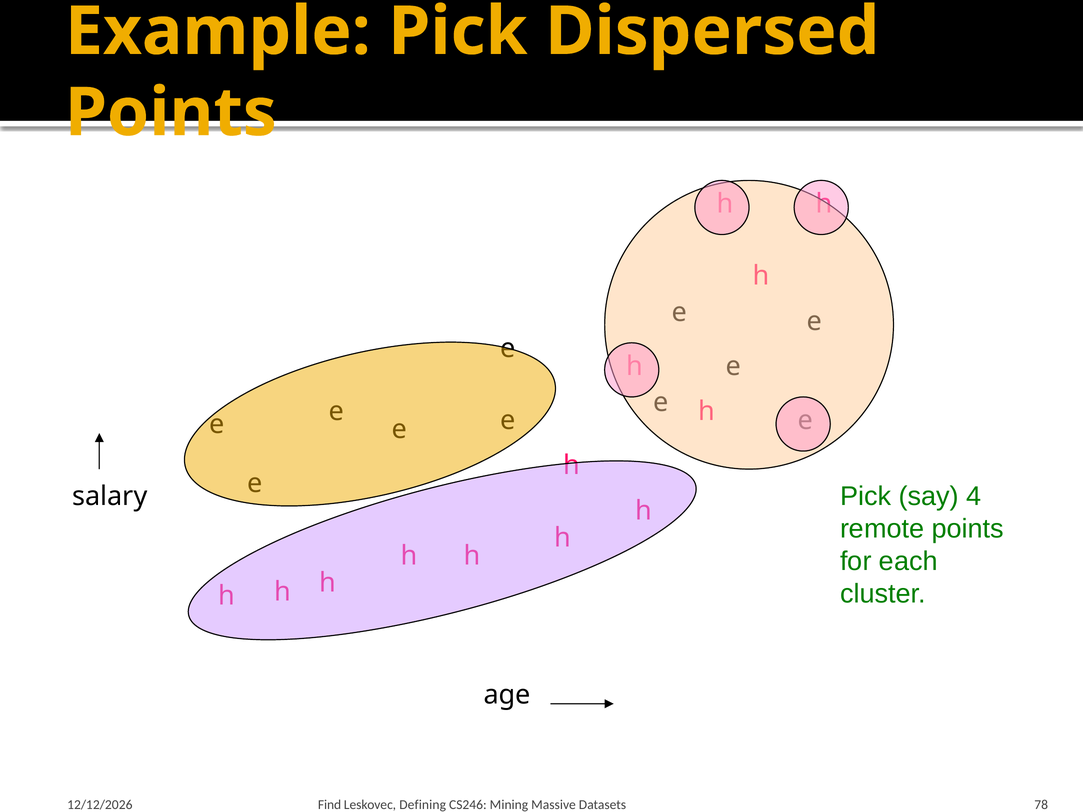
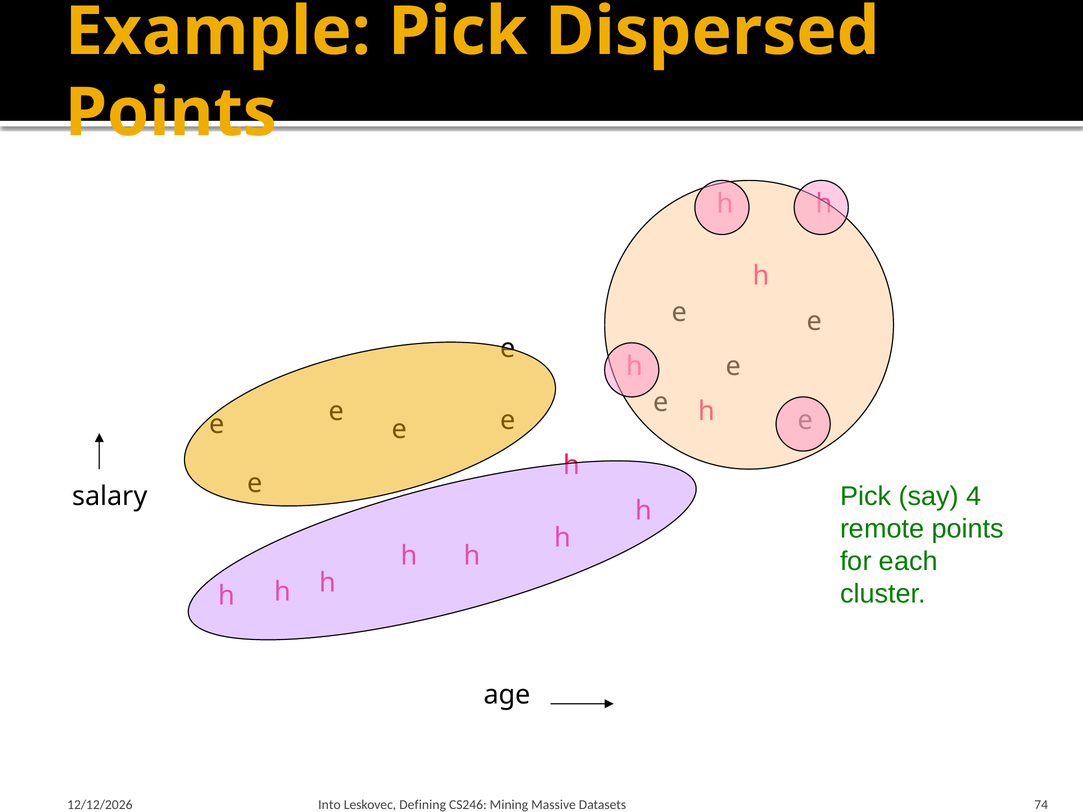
Find: Find -> Into (329, 805)
78: 78 -> 74 (1041, 805)
